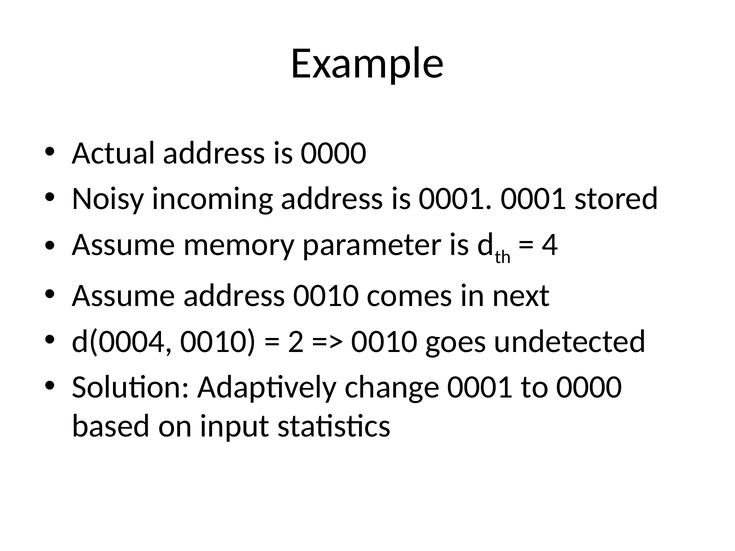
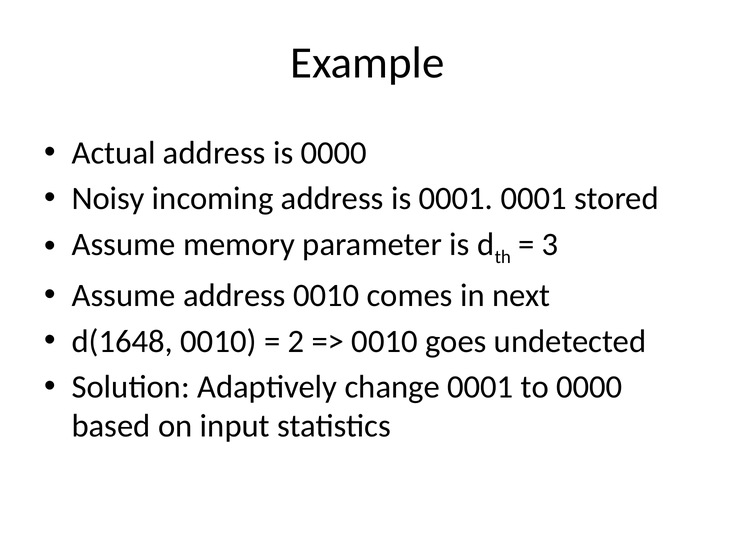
4: 4 -> 3 (550, 245)
d(0004: d(0004 -> d(1648 (122, 341)
